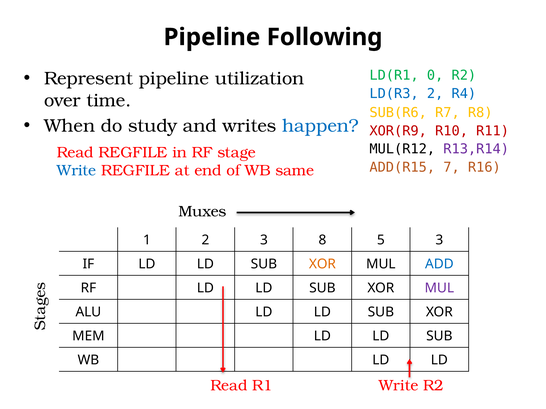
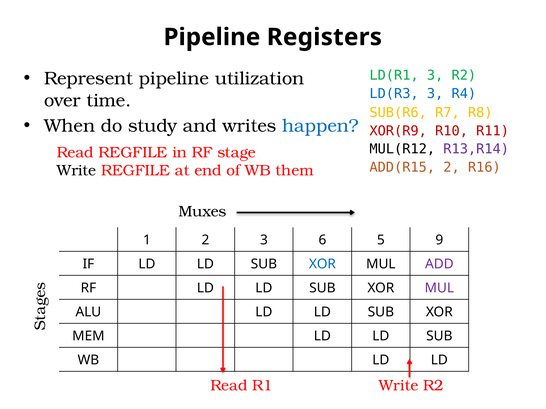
Following: Following -> Registers (324, 37)
LD(R1 0: 0 -> 3 (435, 76)
LD(R3 2: 2 -> 3 (435, 94)
ADD(R15 7: 7 -> 2 (452, 167)
Write colour: blue -> black (77, 171)
same: same -> them (295, 171)
8: 8 -> 6 (322, 240)
5 3: 3 -> 9 (439, 240)
XOR colour: orange -> blue (322, 264)
ADD colour: blue -> purple (439, 264)
